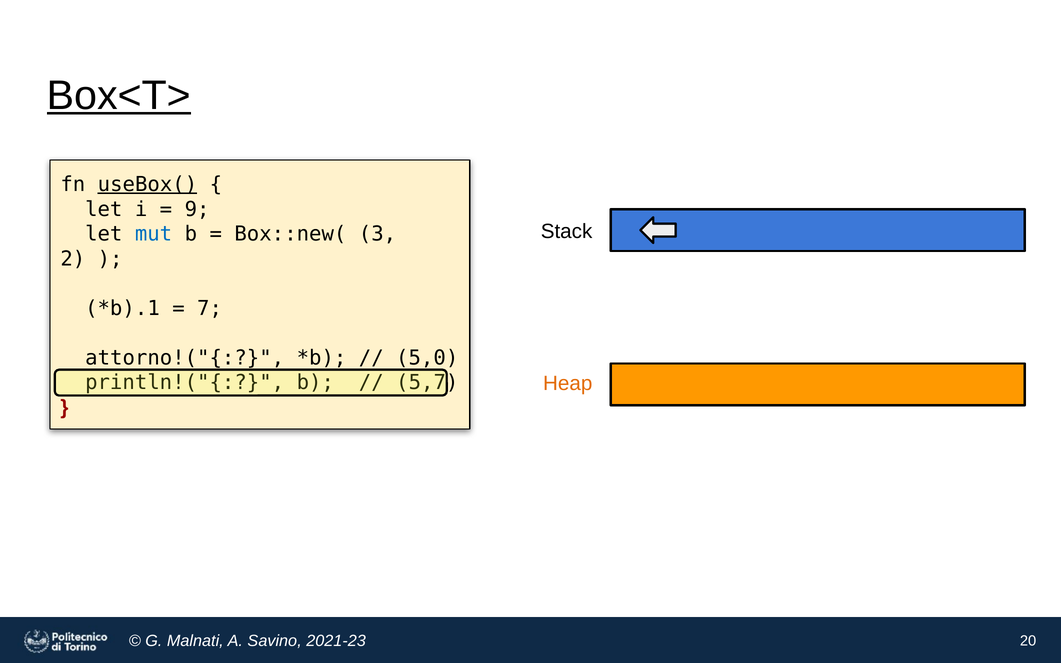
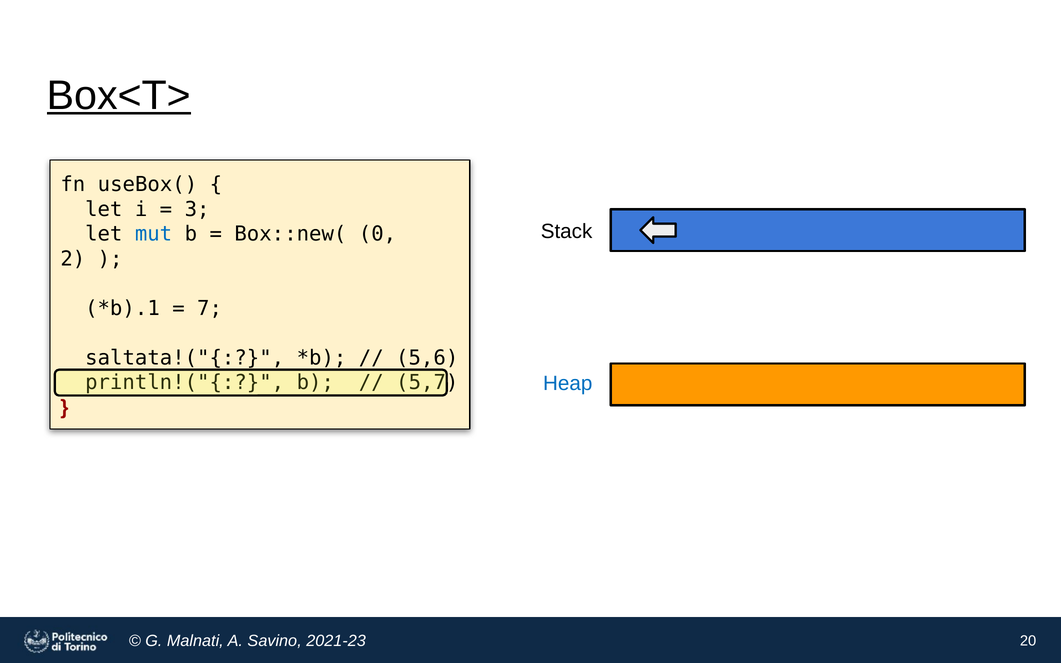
useBox( underline: present -> none (147, 185)
9: 9 -> 3 (197, 209)
3: 3 -> 0 (377, 234)
attorno!("{: attorno!("{ -> saltata!("{ (185, 358)
5,0: 5,0 -> 5,6 (427, 358)
Heap colour: orange -> blue (568, 383)
